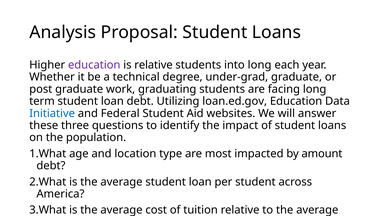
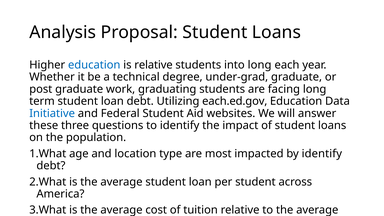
education colour: purple -> blue (94, 65)
loan.ed.gov: loan.ed.gov -> each.ed.gov (235, 101)
by amount: amount -> identify (322, 154)
